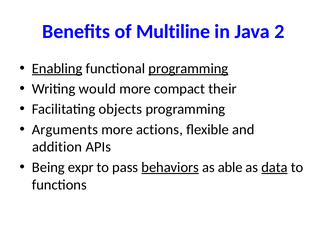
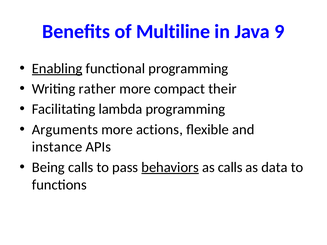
2: 2 -> 9 (279, 32)
programming underline: present -> none (188, 69)
would: would -> rather (97, 89)
objects: objects -> lambda (120, 109)
addition: addition -> instance (57, 147)
Being expr: expr -> calls (81, 167)
as able: able -> calls (230, 167)
data underline: present -> none (275, 167)
